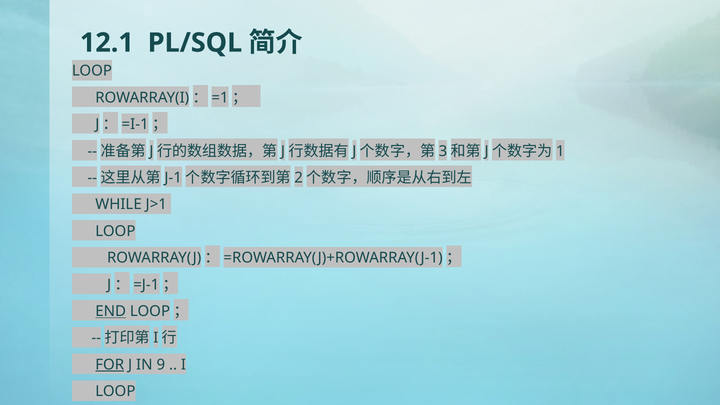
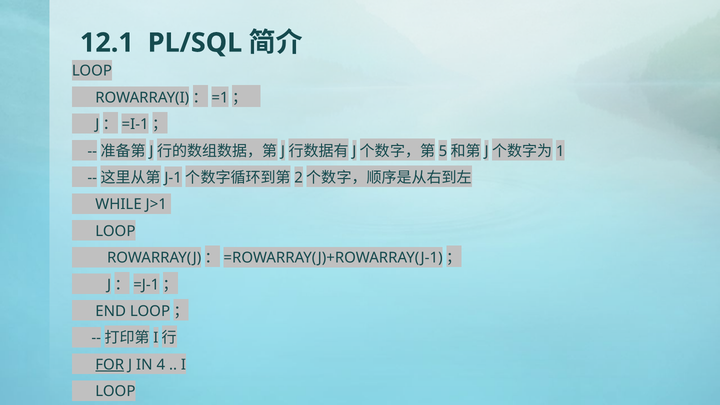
3: 3 -> 5 (443, 151)
END underline: present -> none (111, 311)
9: 9 -> 4 (161, 365)
